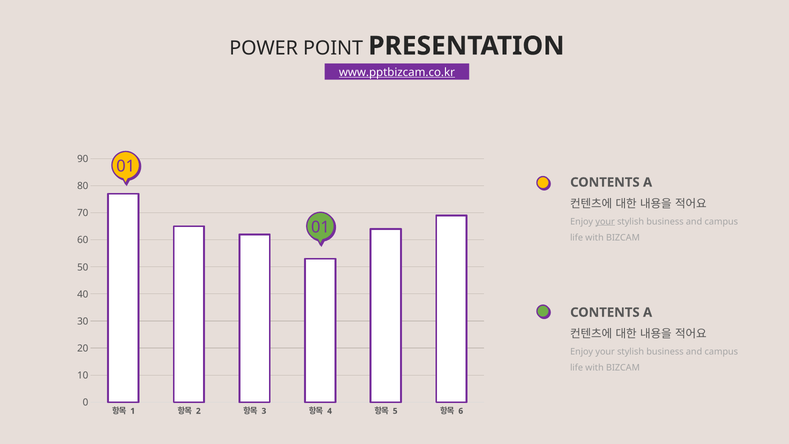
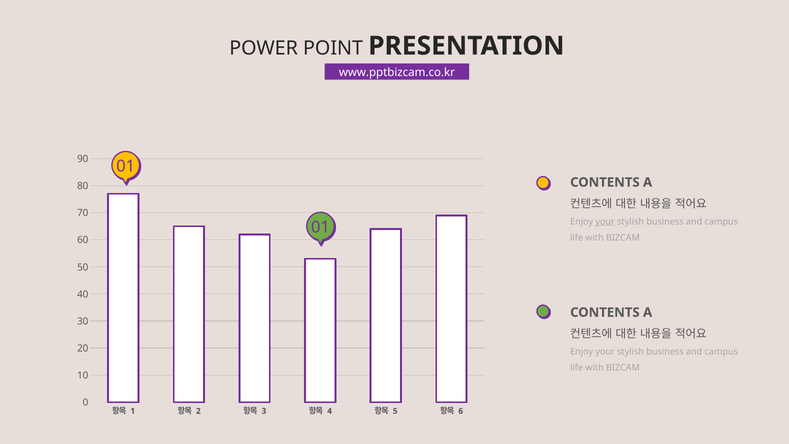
www.pptbizcam.co.kr underline: present -> none (397, 72)
